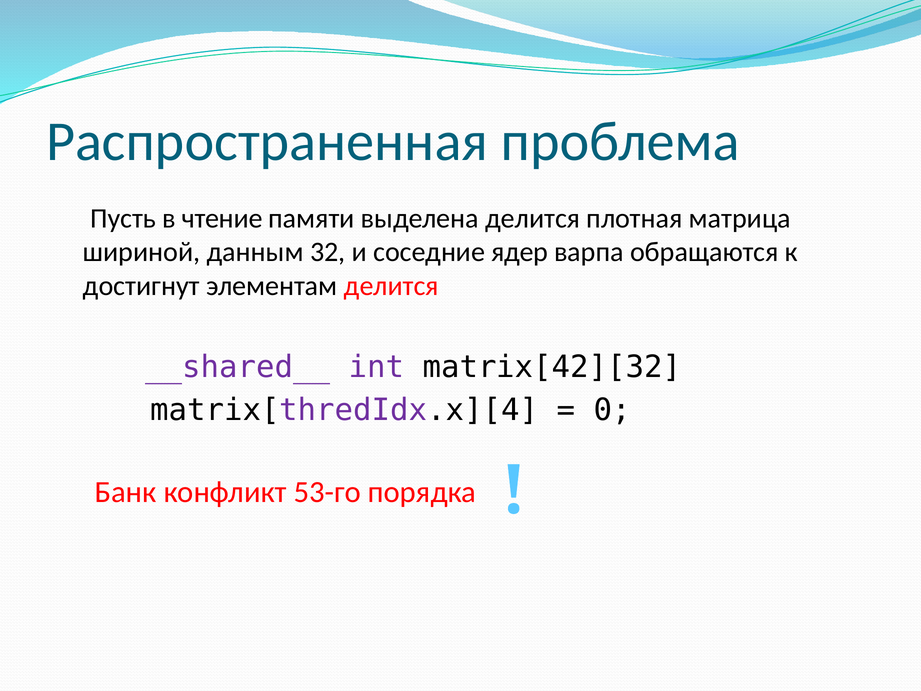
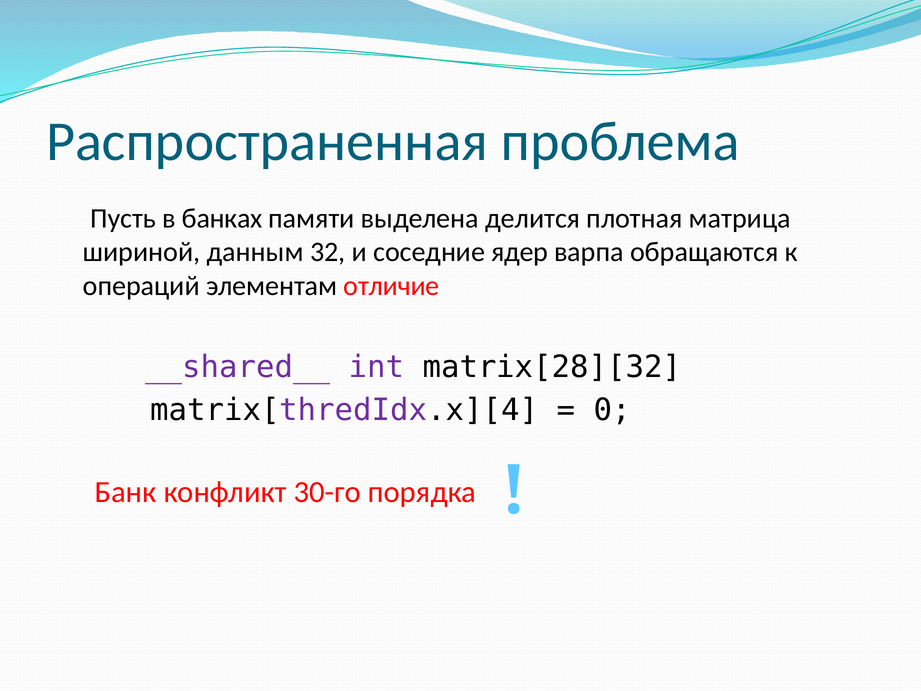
чтение: чтение -> банках (222, 218)
достигнут: достигнут -> операций (141, 286)
элементам делится: делится -> отличие (391, 286)
matrix[42][32: matrix[42][32 -> matrix[28][32 (552, 367)
53-го: 53-го -> 30-го (327, 492)
